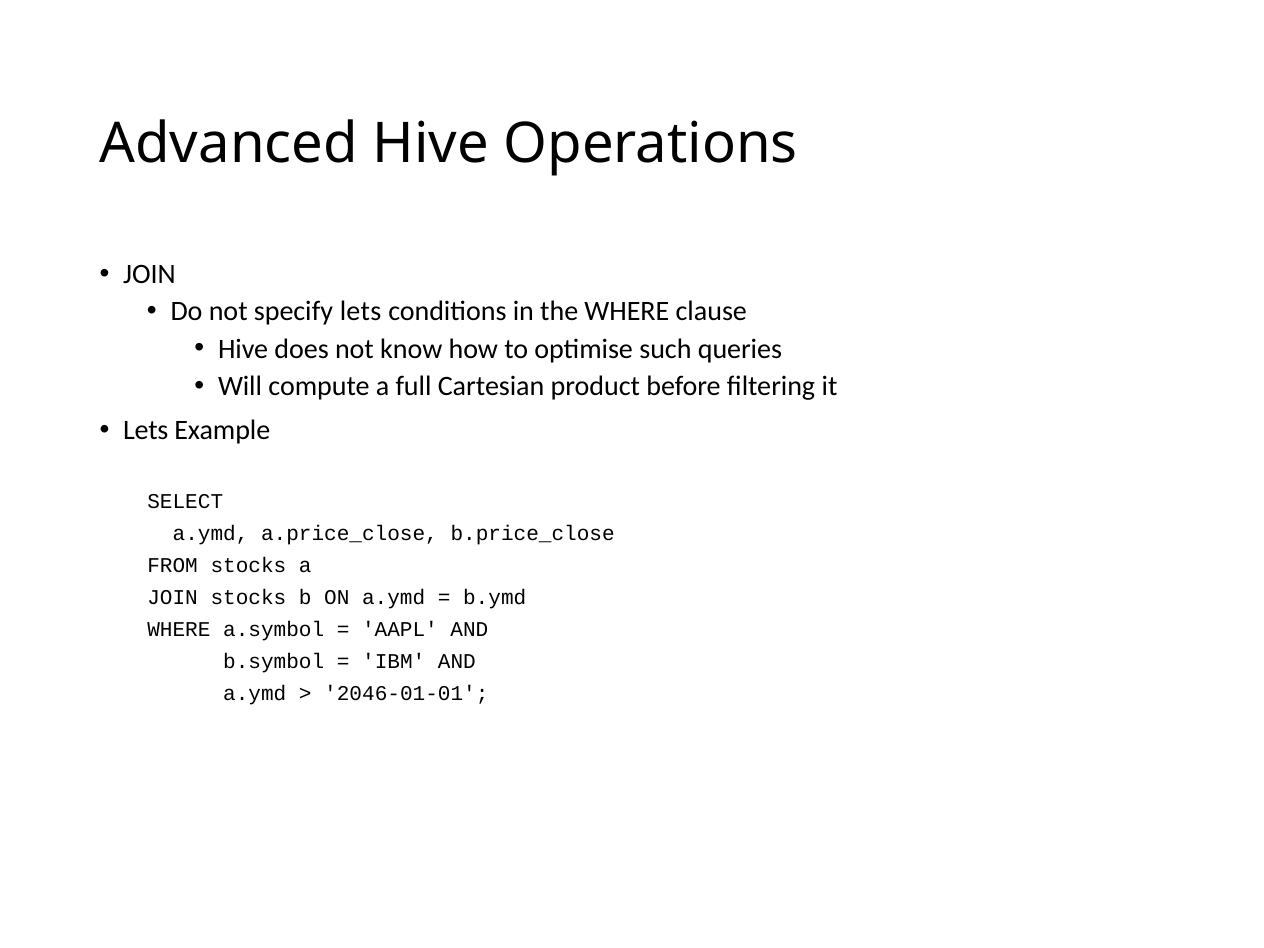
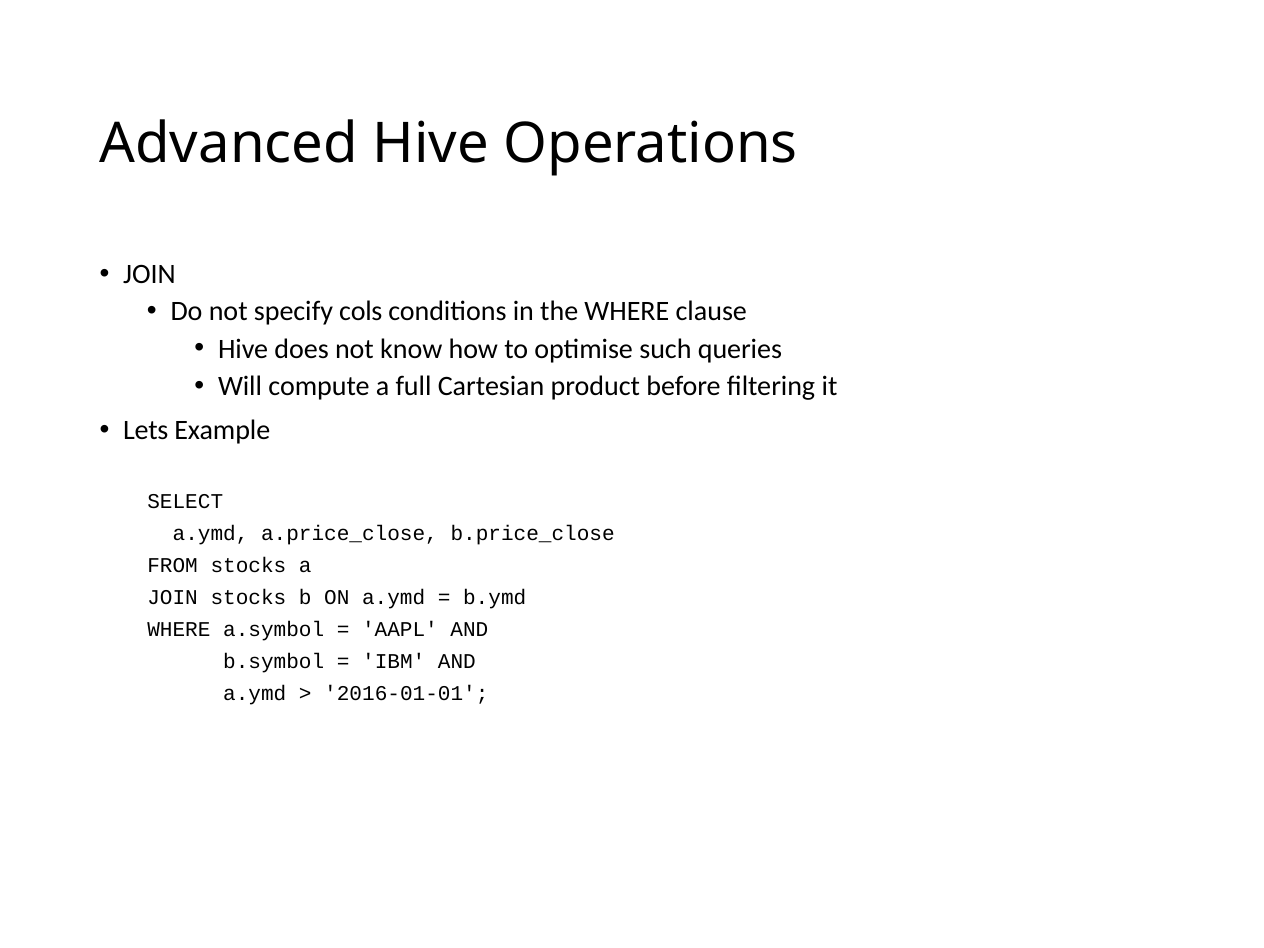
specify lets: lets -> cols (361, 312)
2046-01-01: 2046-01-01 -> 2016-01-01 (406, 694)
